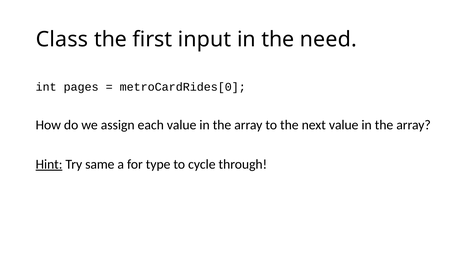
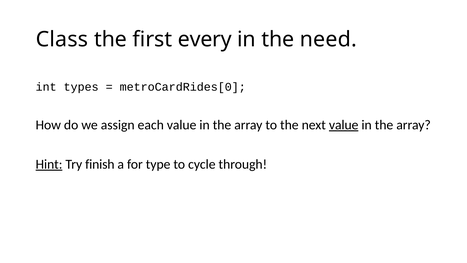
input: input -> every (205, 39)
pages: pages -> types (81, 87)
value underline: none -> present (344, 125)
same: same -> finish (100, 164)
